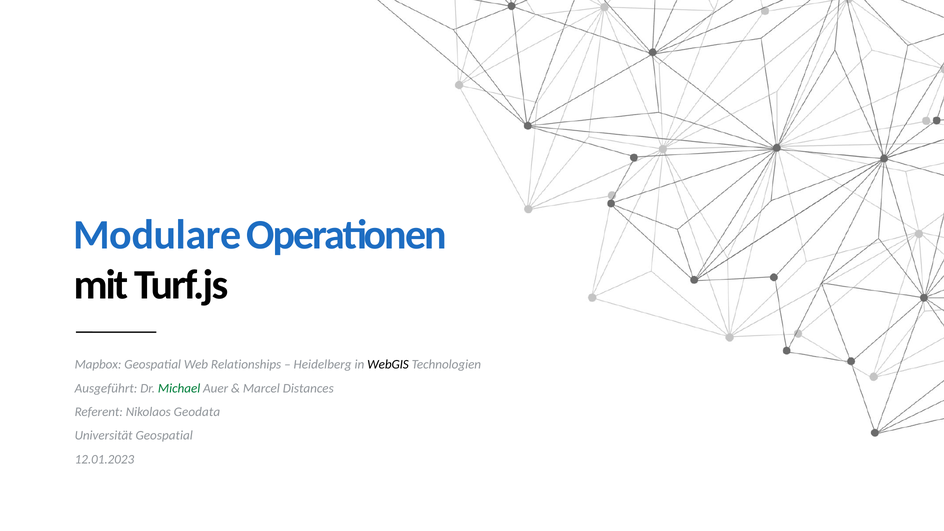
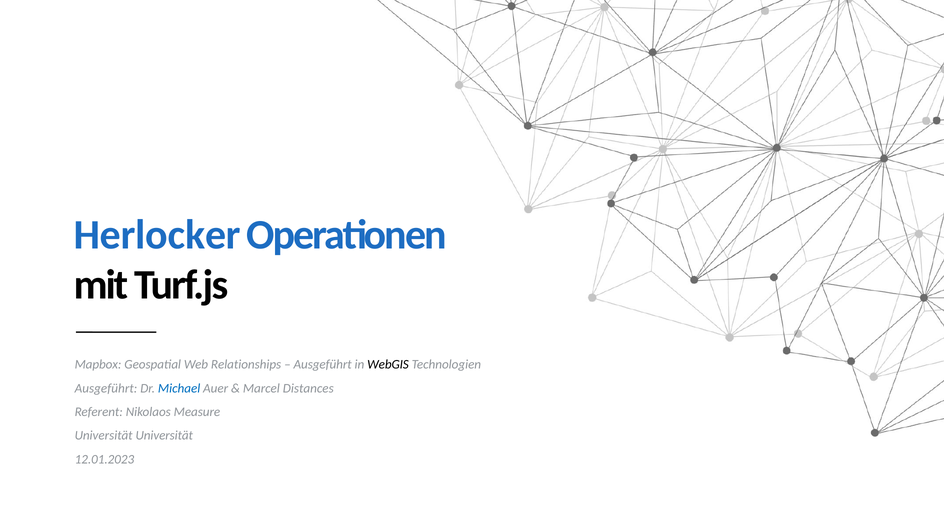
Modulare: Modulare -> Herlocker (157, 235)
Heidelberg: Heidelberg -> Ausgeführt (323, 365)
Michael colour: green -> blue (179, 388)
Geodata: Geodata -> Measure (197, 412)
Universität Geospatial: Geospatial -> Universität (164, 436)
